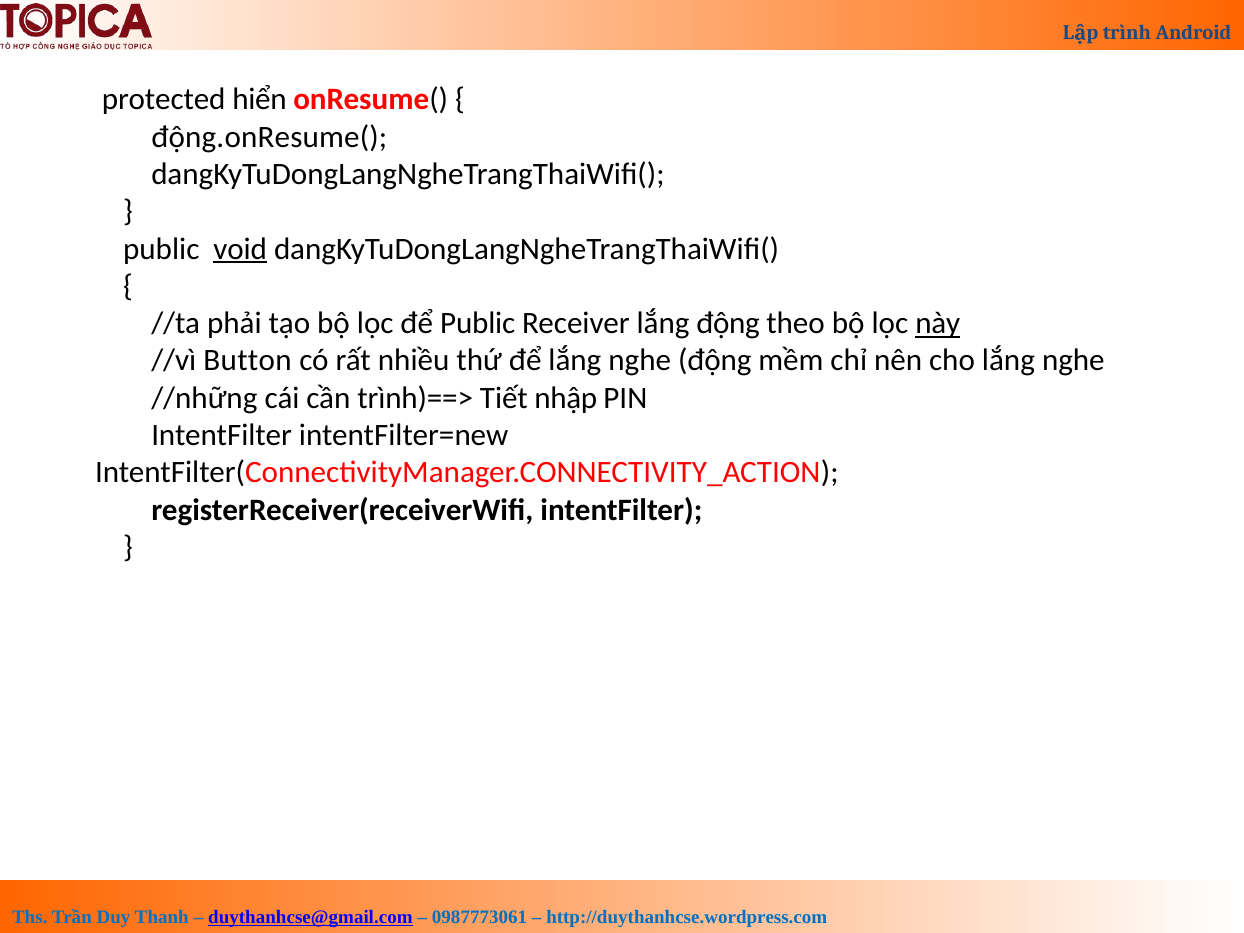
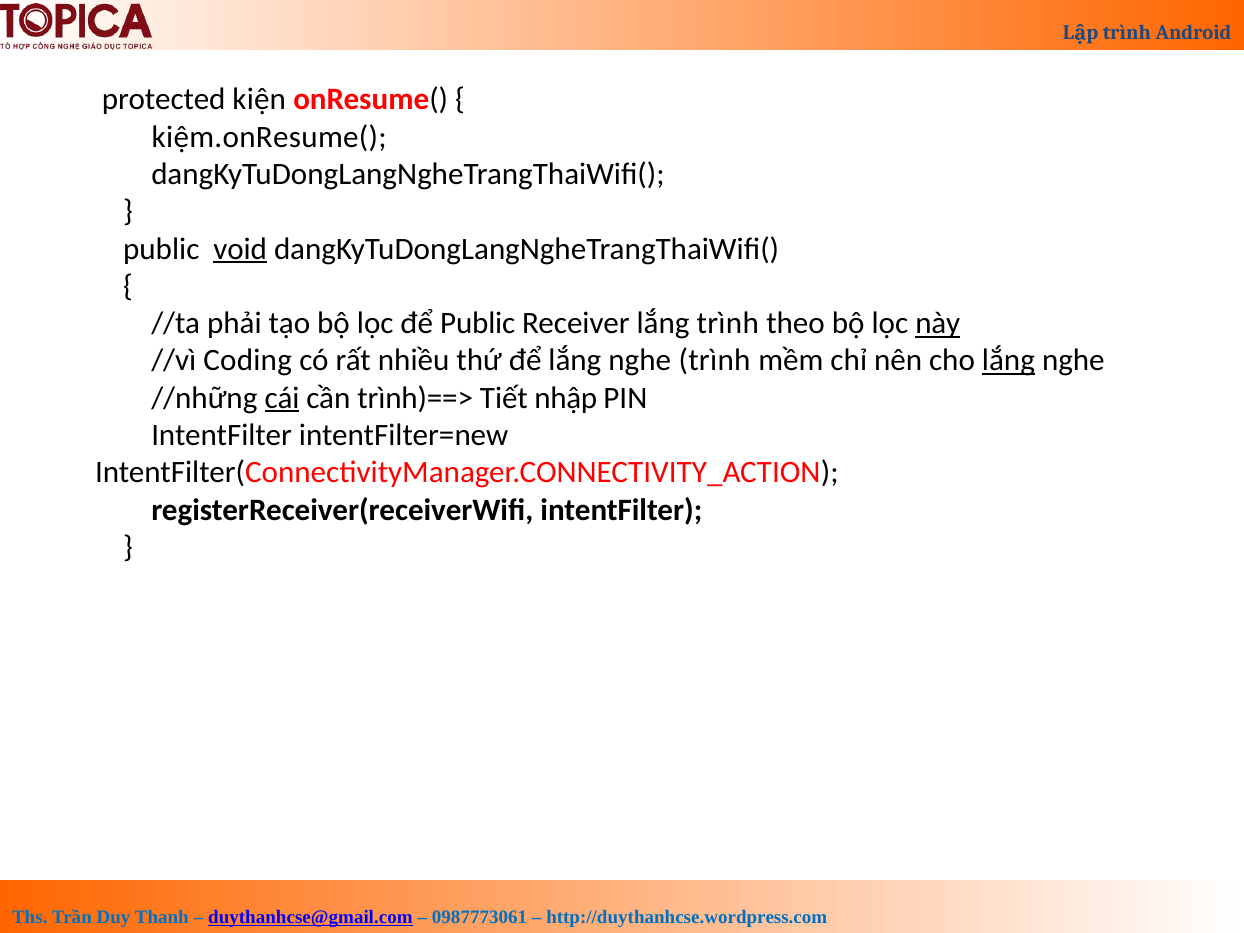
hiển: hiển -> kiện (259, 99)
động.onResume(: động.onResume( -> kiệm.onResume( (269, 137)
lắng động: động -> trình (728, 323)
Button: Button -> Coding (248, 361)
nghe động: động -> trình (715, 361)
lắng underline: none -> present (1008, 361)
cái underline: none -> present (282, 398)
